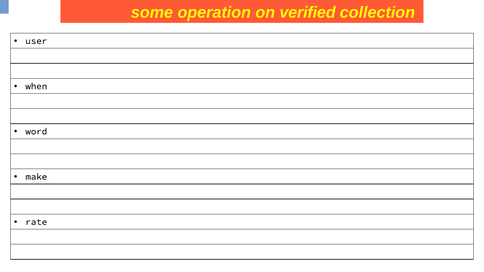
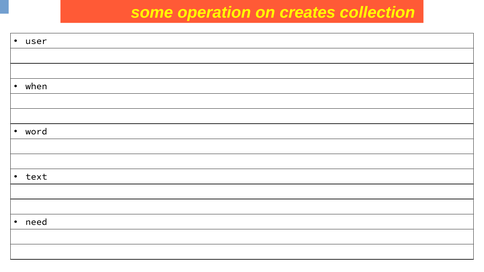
verified: verified -> creates (308, 13)
make: make -> text (36, 177)
rate: rate -> need (36, 222)
